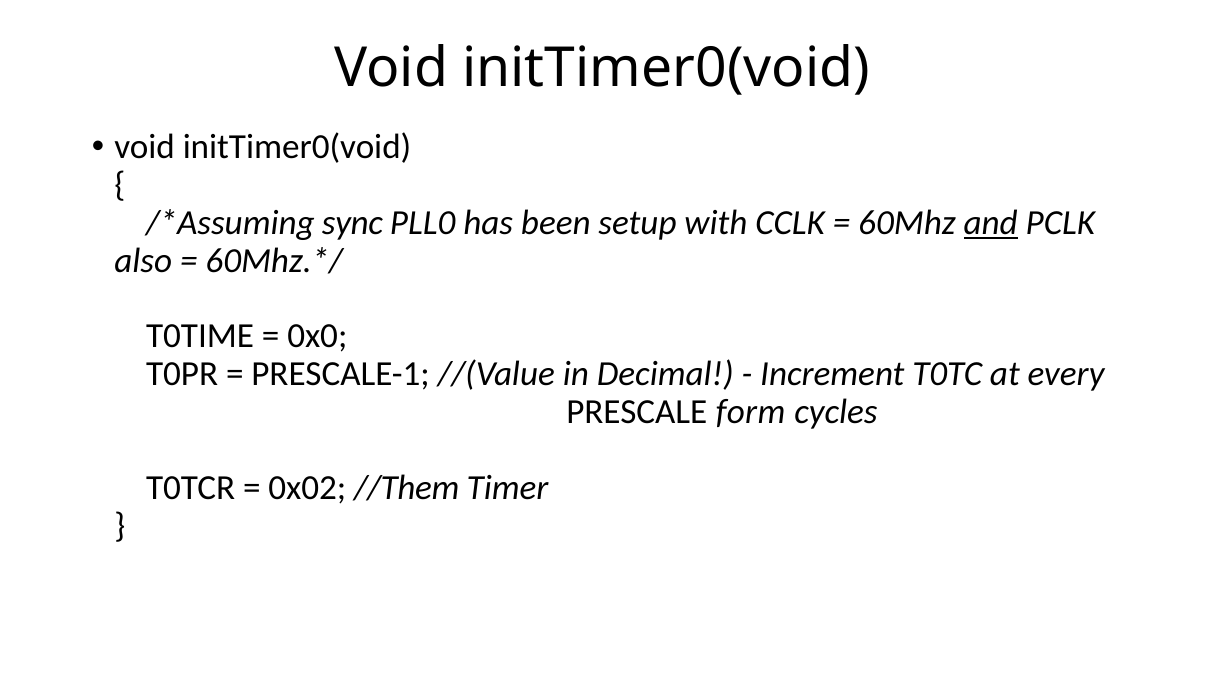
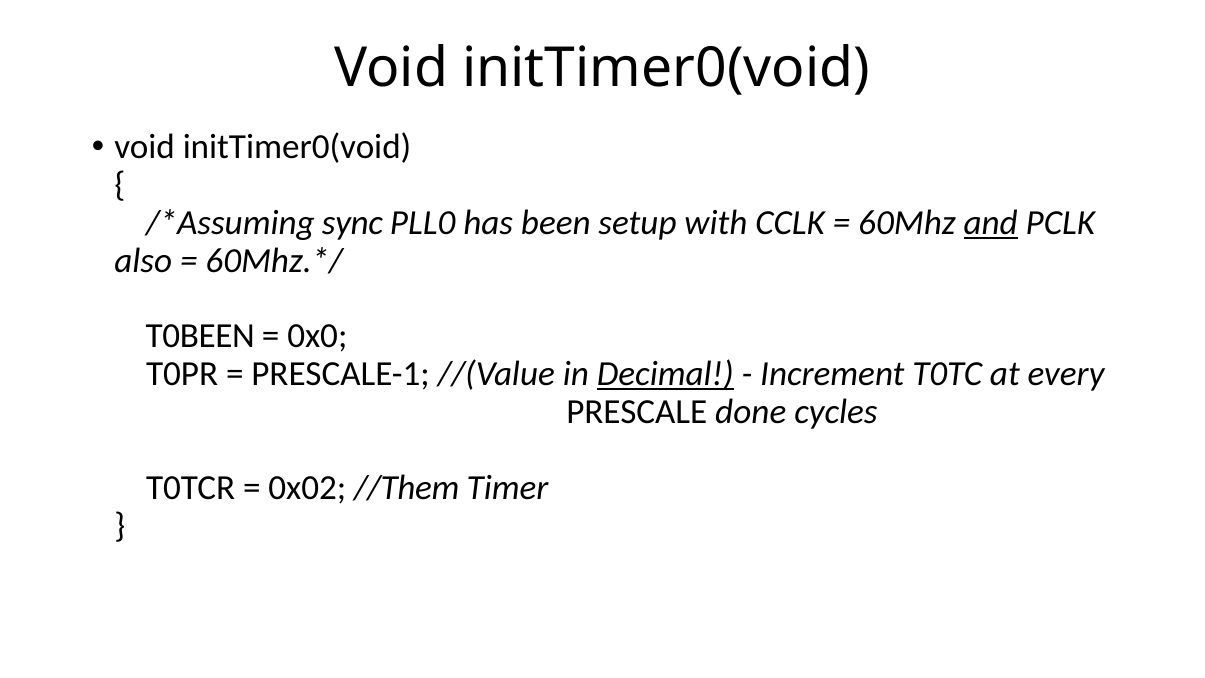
T0TIME: T0TIME -> T0BEEN (200, 336)
Decimal underline: none -> present (665, 374)
form: form -> done (751, 412)
